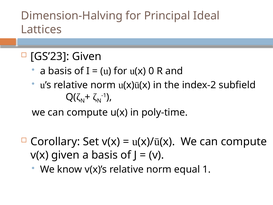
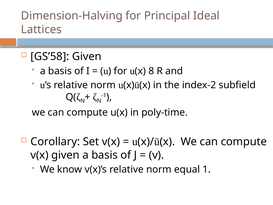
GS’23: GS’23 -> GS’58 (50, 56)
0: 0 -> 8 (151, 71)
